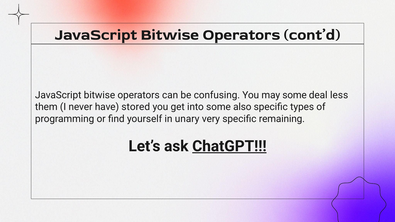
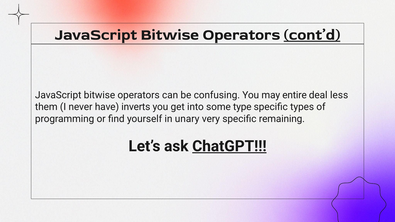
cont’d underline: none -> present (312, 35)
may some: some -> entire (295, 95)
stored: stored -> inverts (136, 107)
also: also -> type (242, 107)
